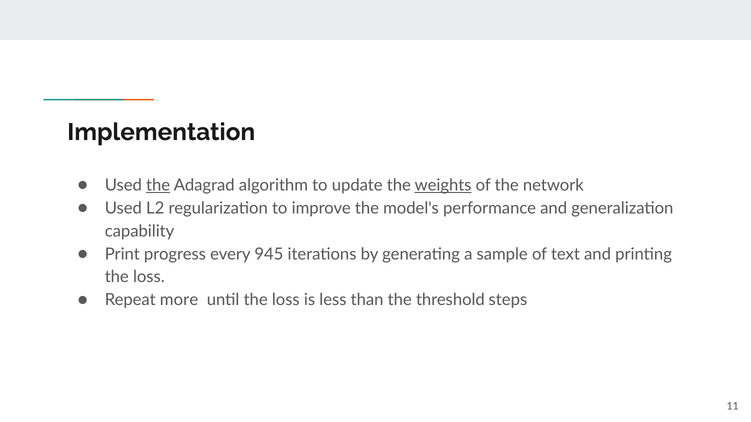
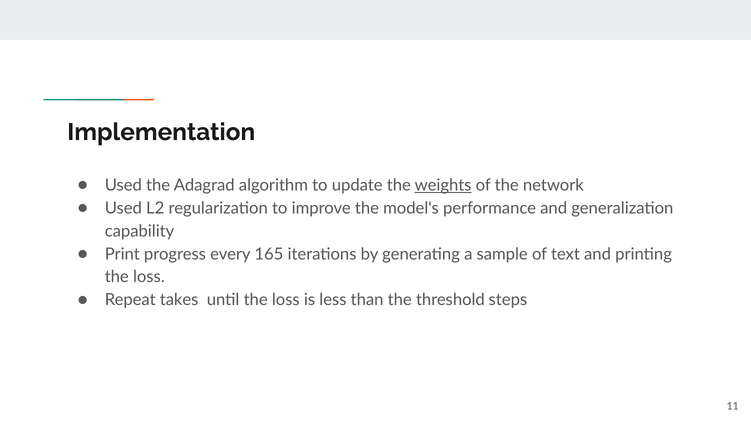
the underline: present -> none (158, 185)
945: 945 -> 165 (269, 254)
more: more -> takes (179, 300)
